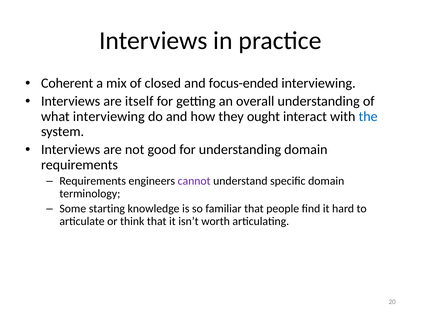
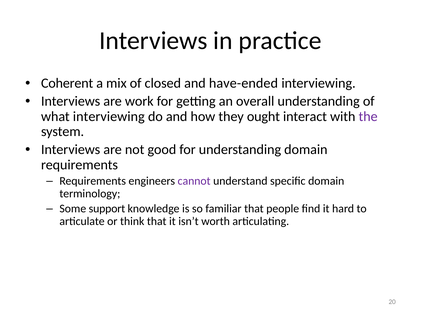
focus-ended: focus-ended -> have-ended (243, 83)
itself: itself -> work (139, 101)
the colour: blue -> purple (368, 116)
starting: starting -> support (107, 208)
